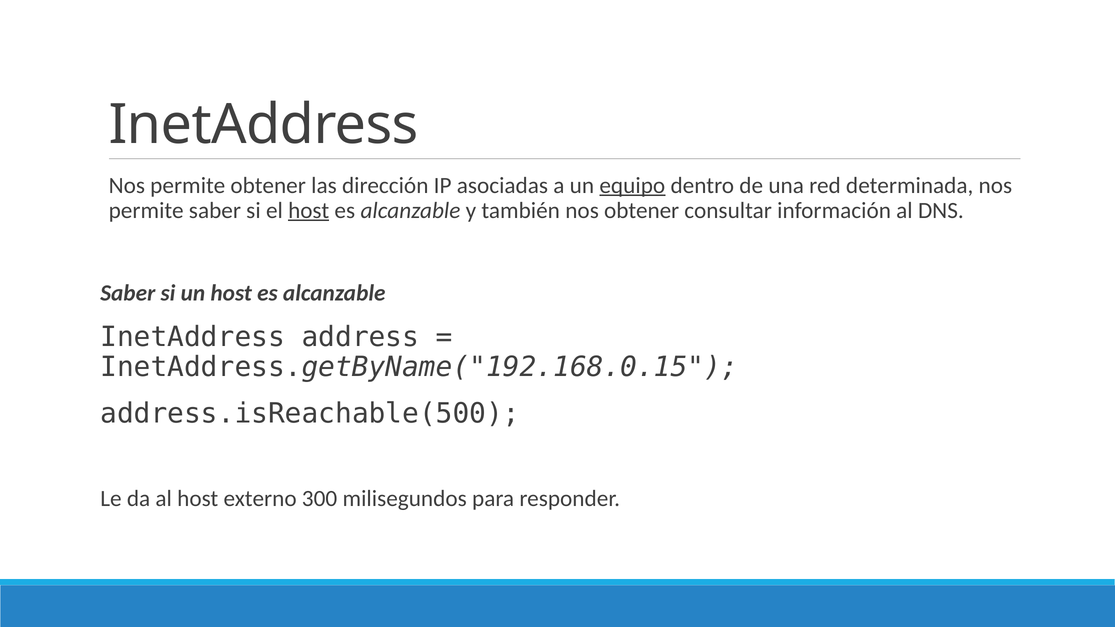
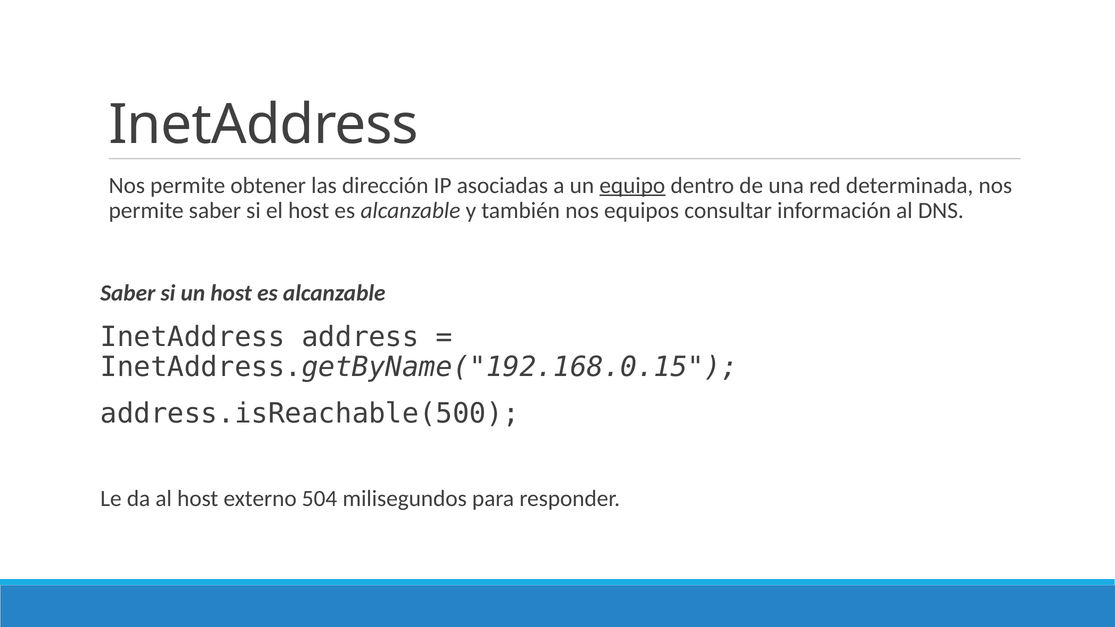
host underline: present -> none (309, 210)
nos obtener: obtener -> equipos (642, 210)
300: 300 -> 504 (320, 499)
